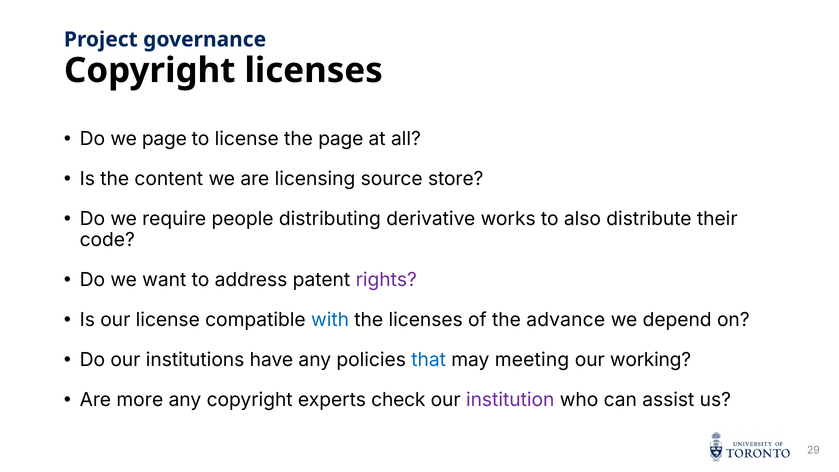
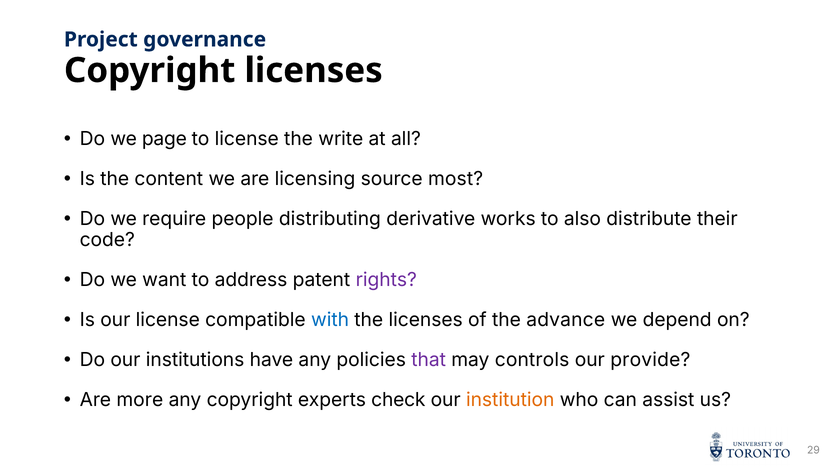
the page: page -> write (341, 139)
store: store -> most (456, 179)
that colour: blue -> purple (429, 360)
meeting: meeting -> controls (532, 360)
working: working -> provide (650, 360)
institution colour: purple -> orange (510, 400)
